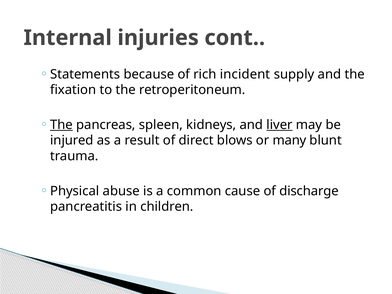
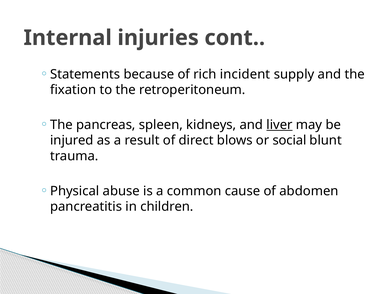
The underline: present -> none (61, 125)
many: many -> social (289, 140)
discharge: discharge -> abdomen (309, 191)
